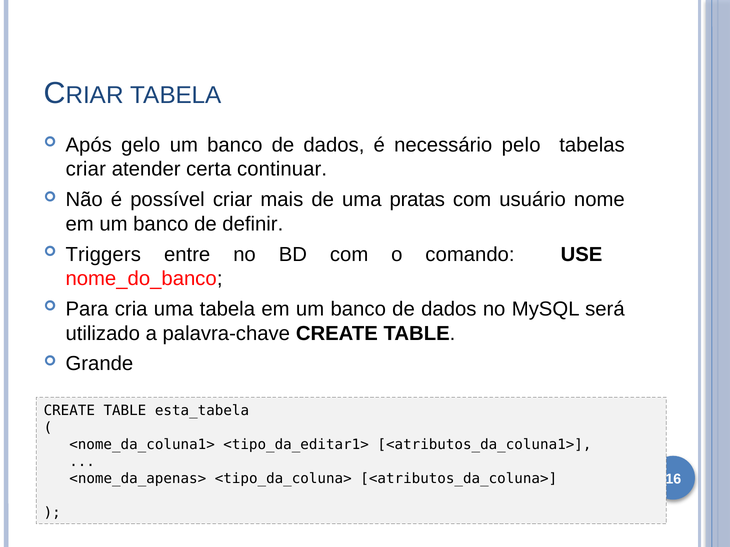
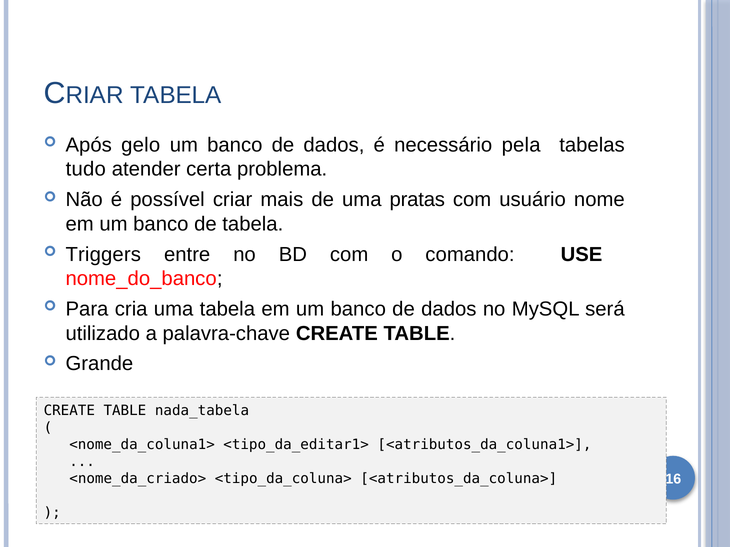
pelo: pelo -> pela (521, 145)
criar: criar -> tudo (86, 169)
continuar: continuar -> problema (282, 169)
de definir: definir -> tabela (253, 224)
esta_tabela: esta_tabela -> nada_tabela (202, 411)
<nome_da_apenas>: <nome_da_apenas> -> <nome_da_criado> (138, 479)
